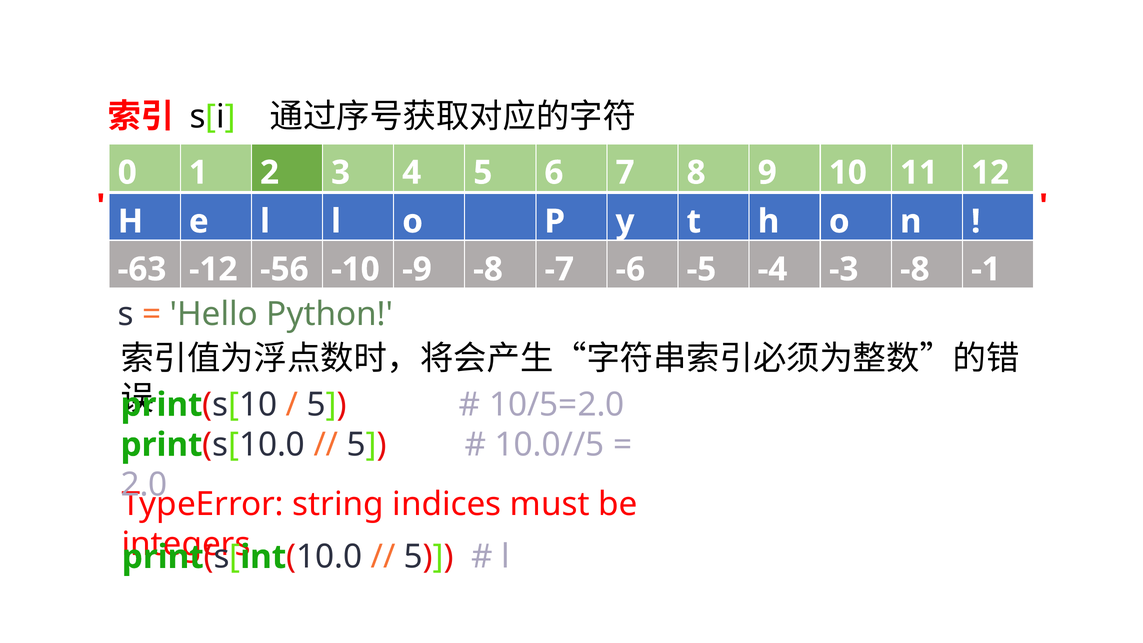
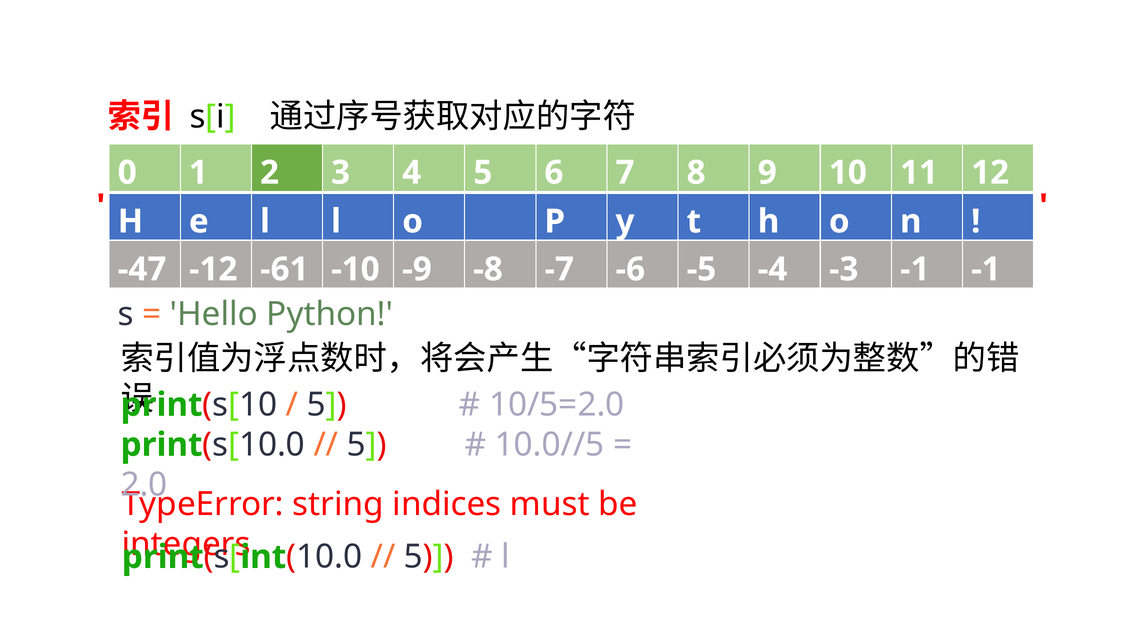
-63: -63 -> -47 (142, 269)
-56: -56 -> -61 (284, 269)
-3 -8: -8 -> -1 (915, 269)
